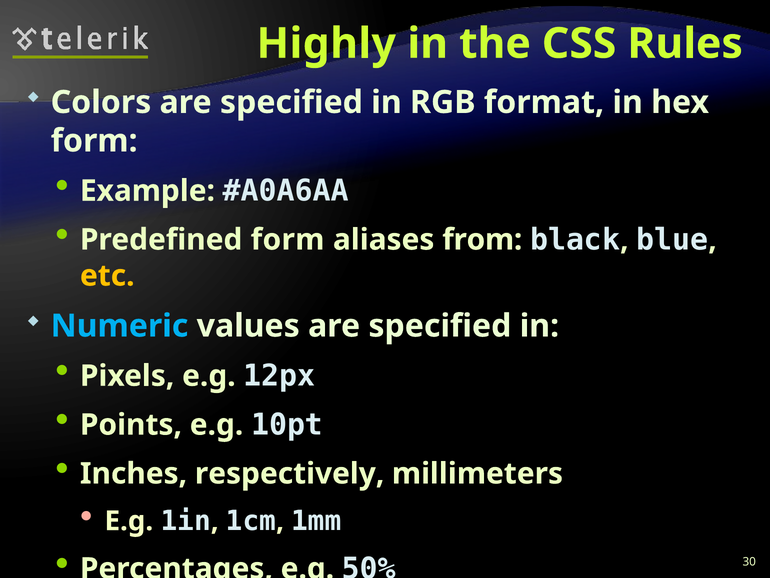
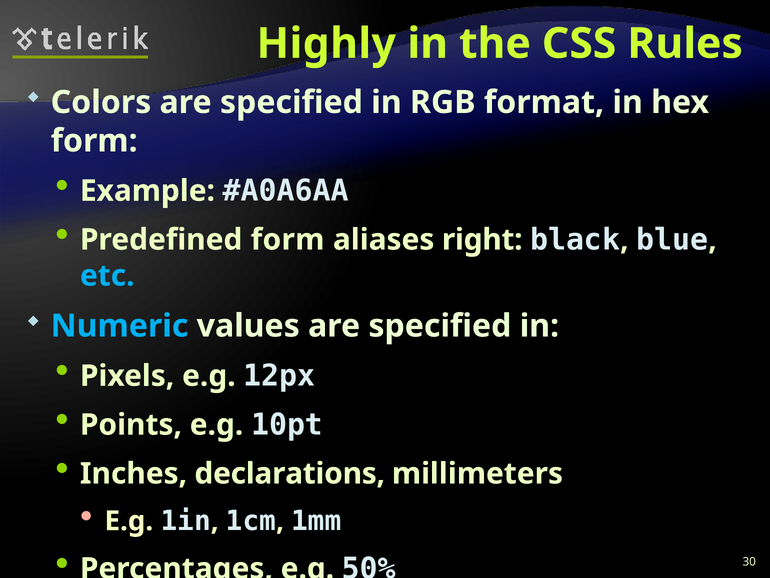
from: from -> right (482, 240)
etc colour: yellow -> light blue (107, 275)
respectively: respectively -> declarations (290, 473)
